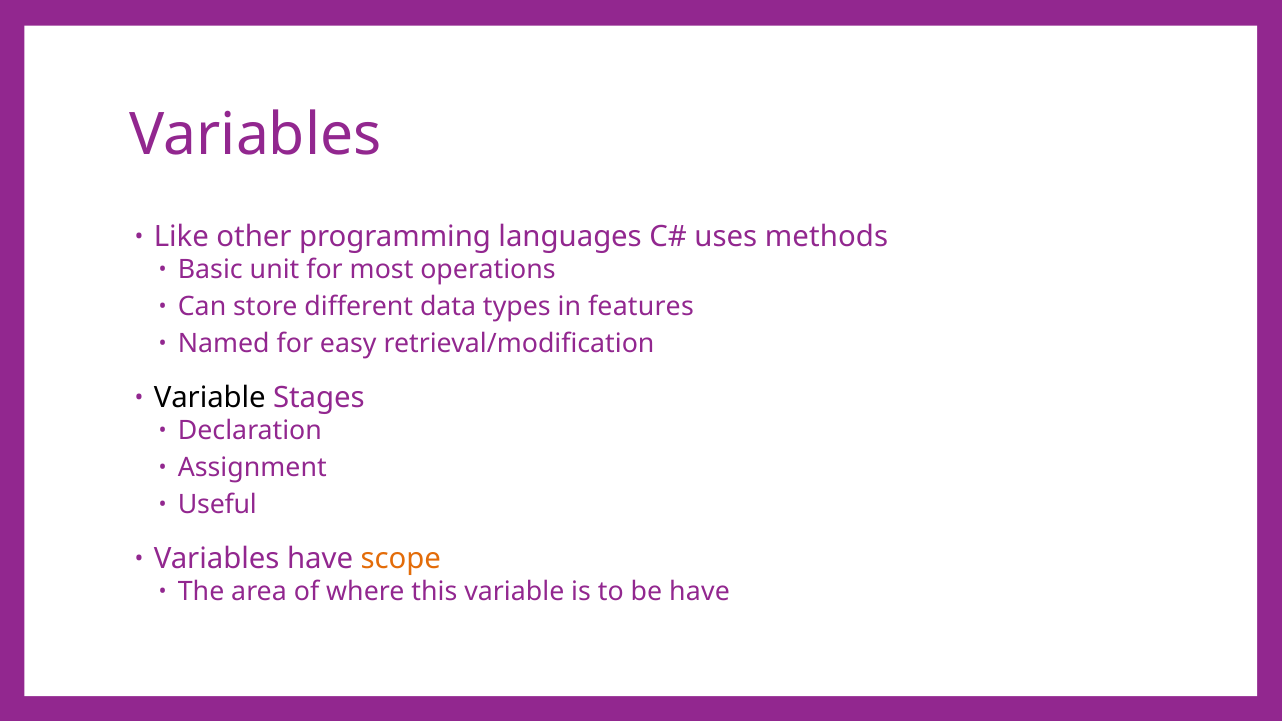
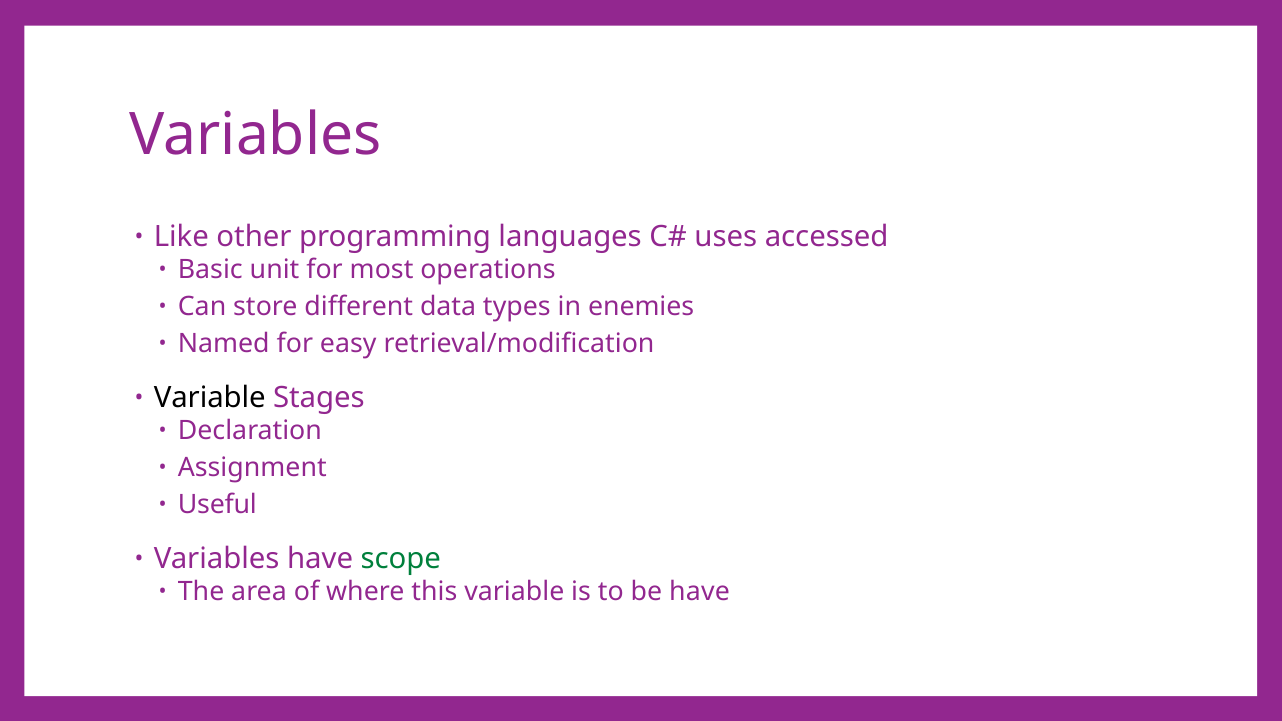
methods: methods -> accessed (827, 237)
features: features -> enemies (641, 307)
scope colour: orange -> green (401, 559)
